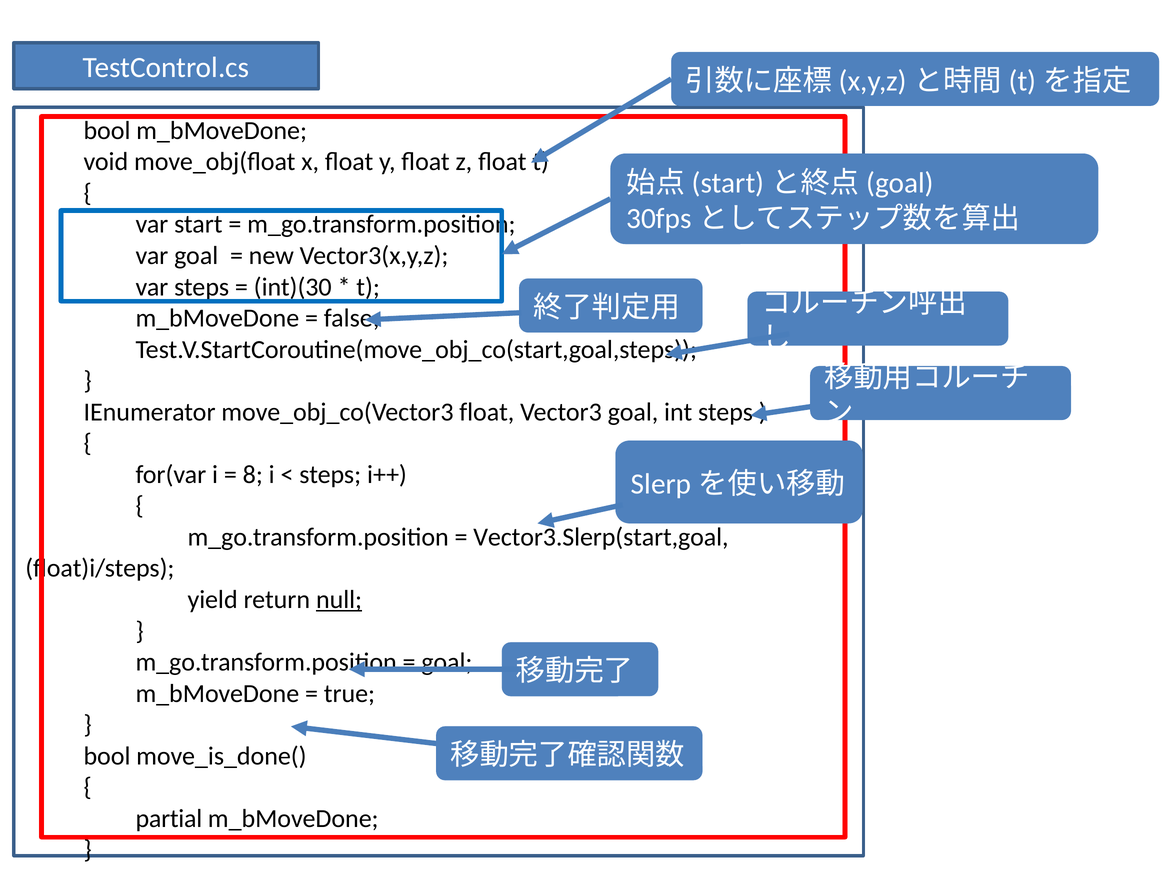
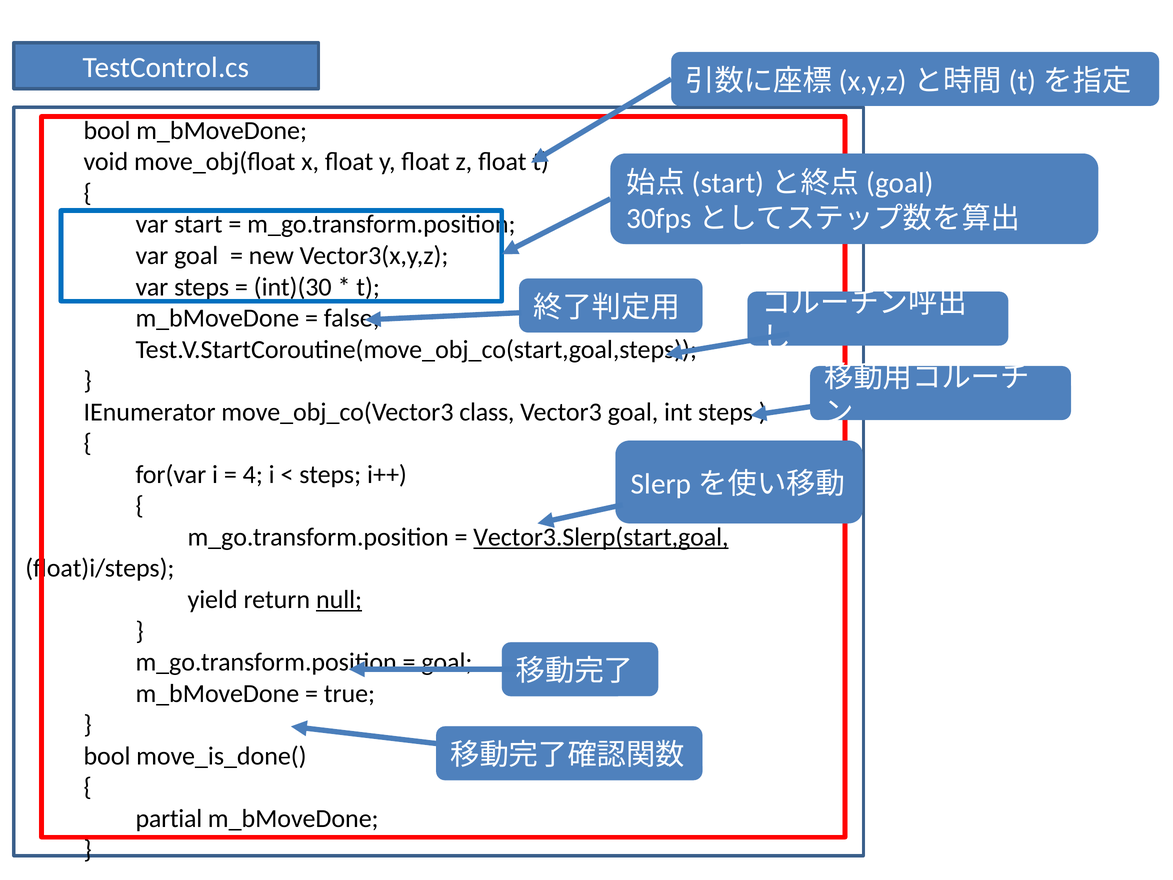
move_obj_co(Vector3 float: float -> class (487, 412)
8: 8 -> 4 (253, 474)
Vector3.Slerp(start,goal underline: none -> present (601, 537)
